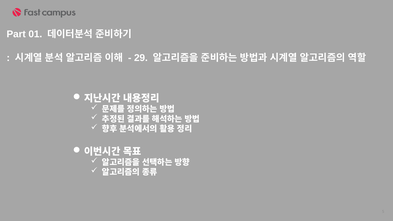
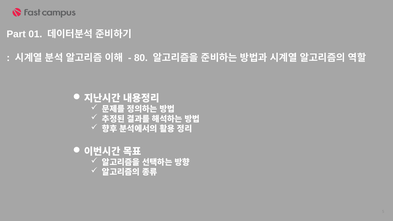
29: 29 -> 80 (141, 58)
